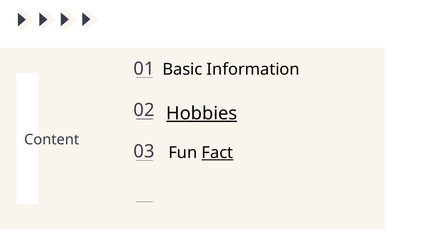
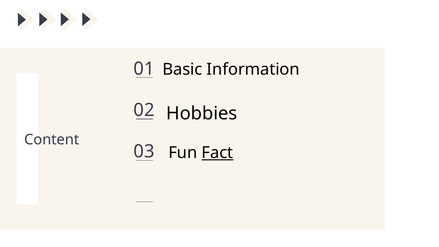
Hobbies underline: present -> none (202, 113)
